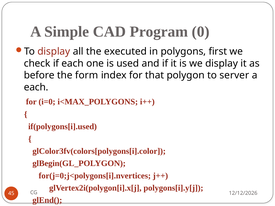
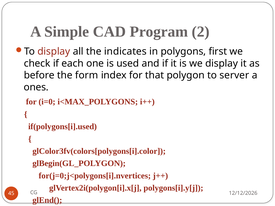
0: 0 -> 2 (201, 32)
executed: executed -> indicates (125, 52)
each: each -> ones (36, 87)
